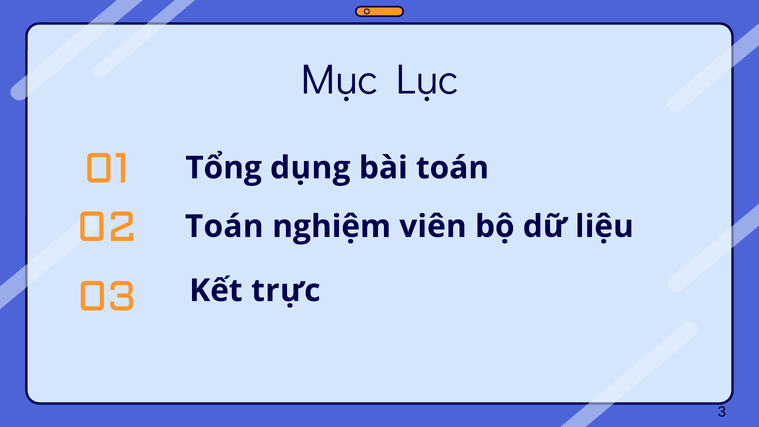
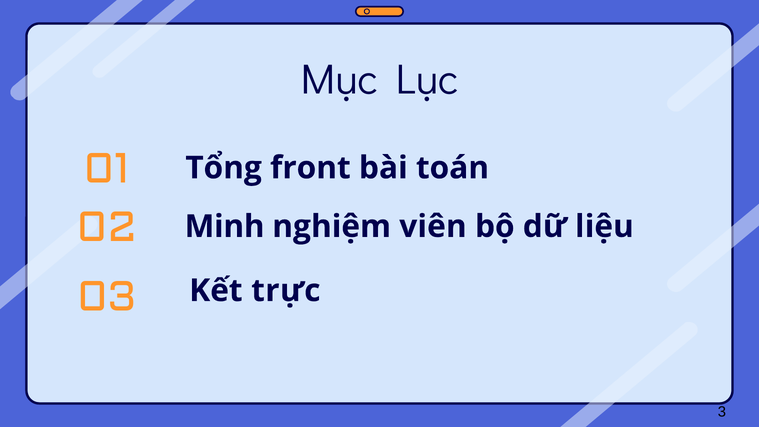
dụng: dụng -> front (310, 168)
Toán: Toán -> Minh (225, 226)
